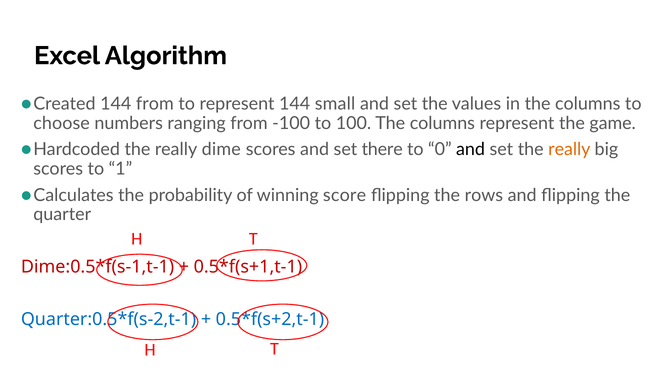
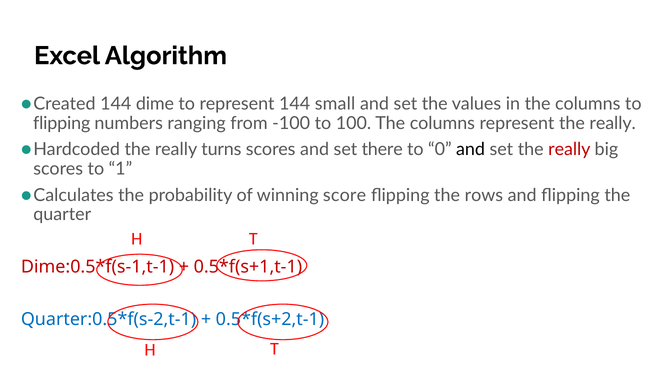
144 from: from -> dime (155, 104)
choose: choose -> flipping (62, 123)
represent the game: game -> really (613, 123)
dime: dime -> turns (221, 150)
really colour: orange -> red (569, 150)
